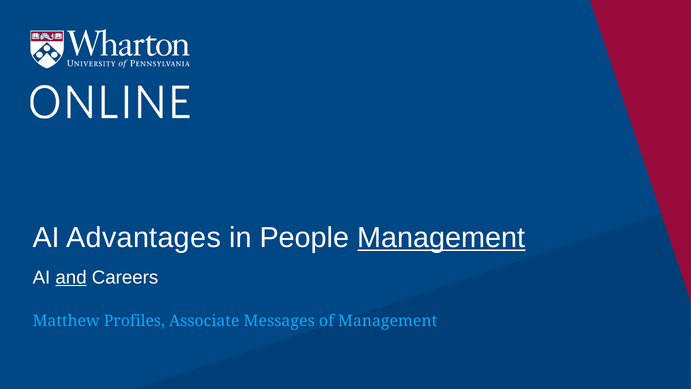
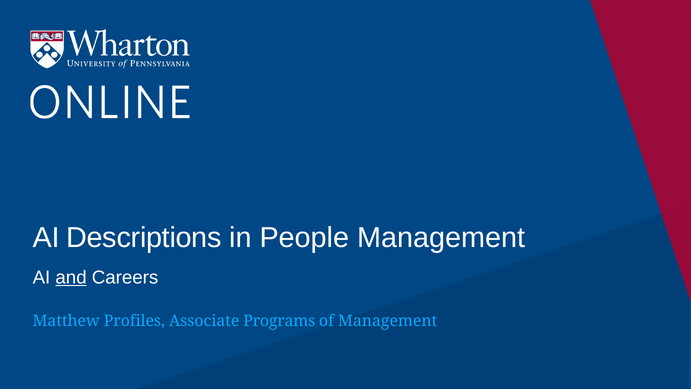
Advantages: Advantages -> Descriptions (144, 238)
Management underline: present -> none (441, 238)
Messages: Messages -> Programs (279, 321)
